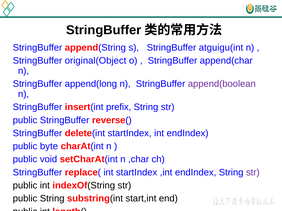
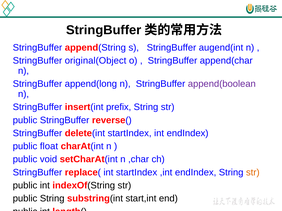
atguigu(int: atguigu(int -> augend(int (221, 48)
byte: byte -> float (49, 147)
str colour: purple -> orange (253, 173)
